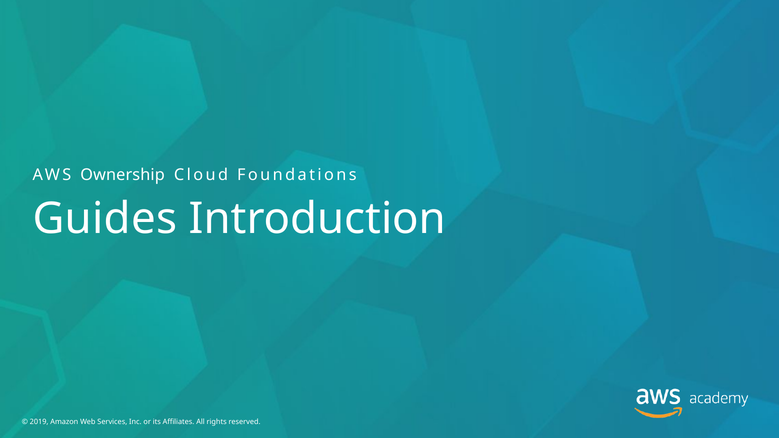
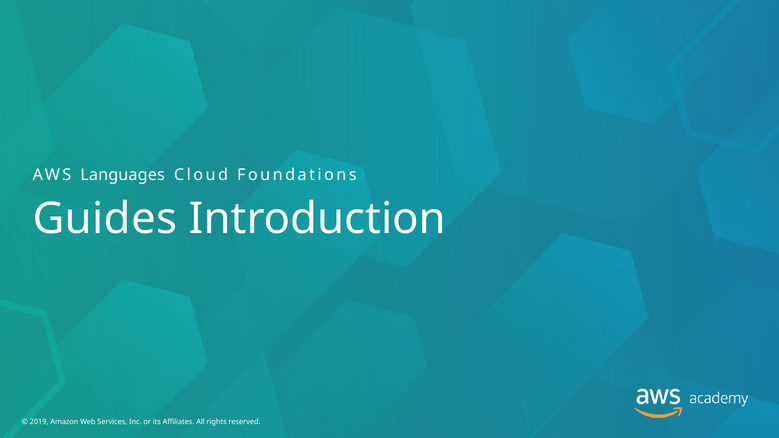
Ownership: Ownership -> Languages (123, 175)
